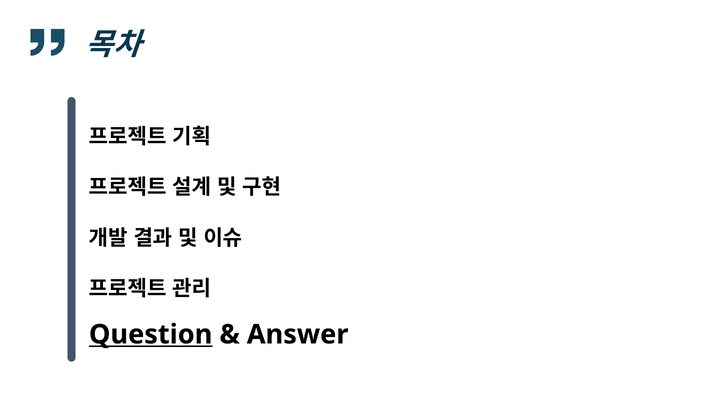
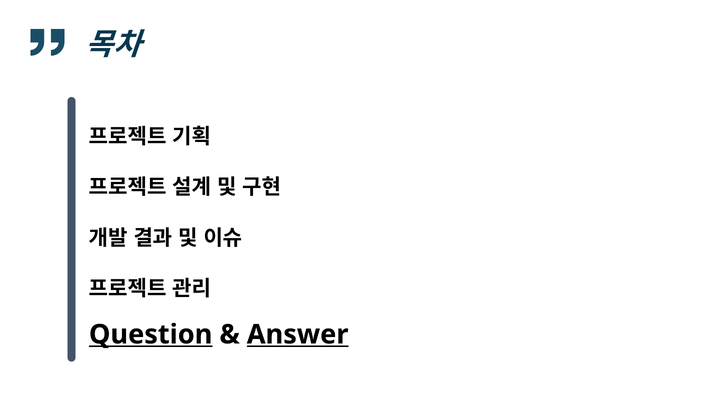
Answer underline: none -> present (298, 335)
